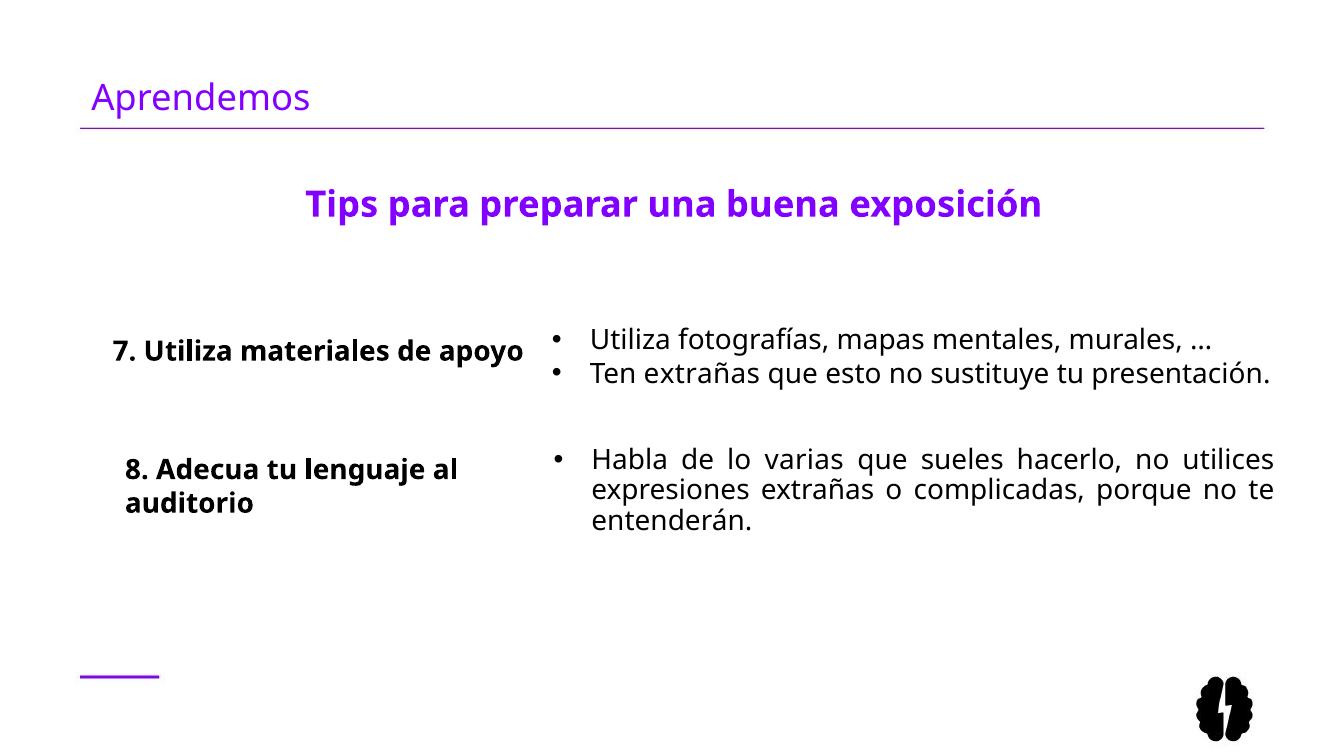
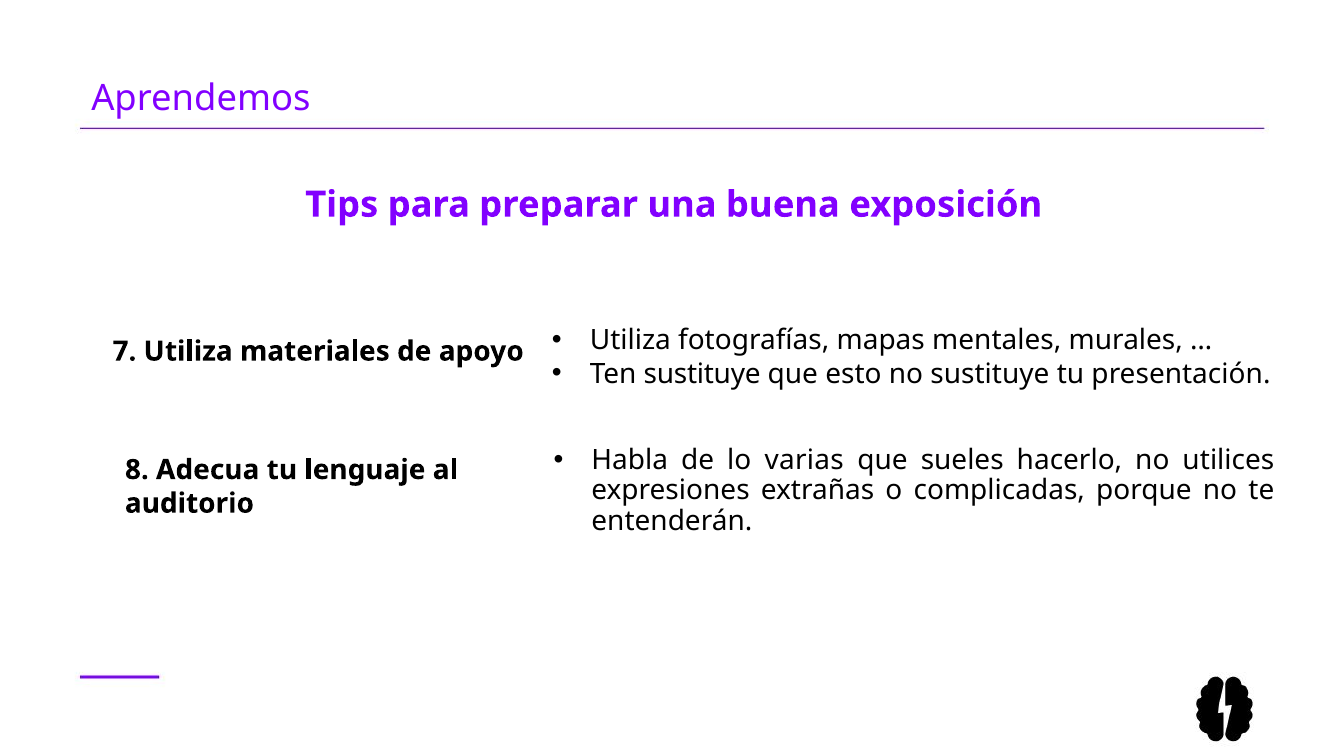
Ten extrañas: extrañas -> sustituye (702, 374)
